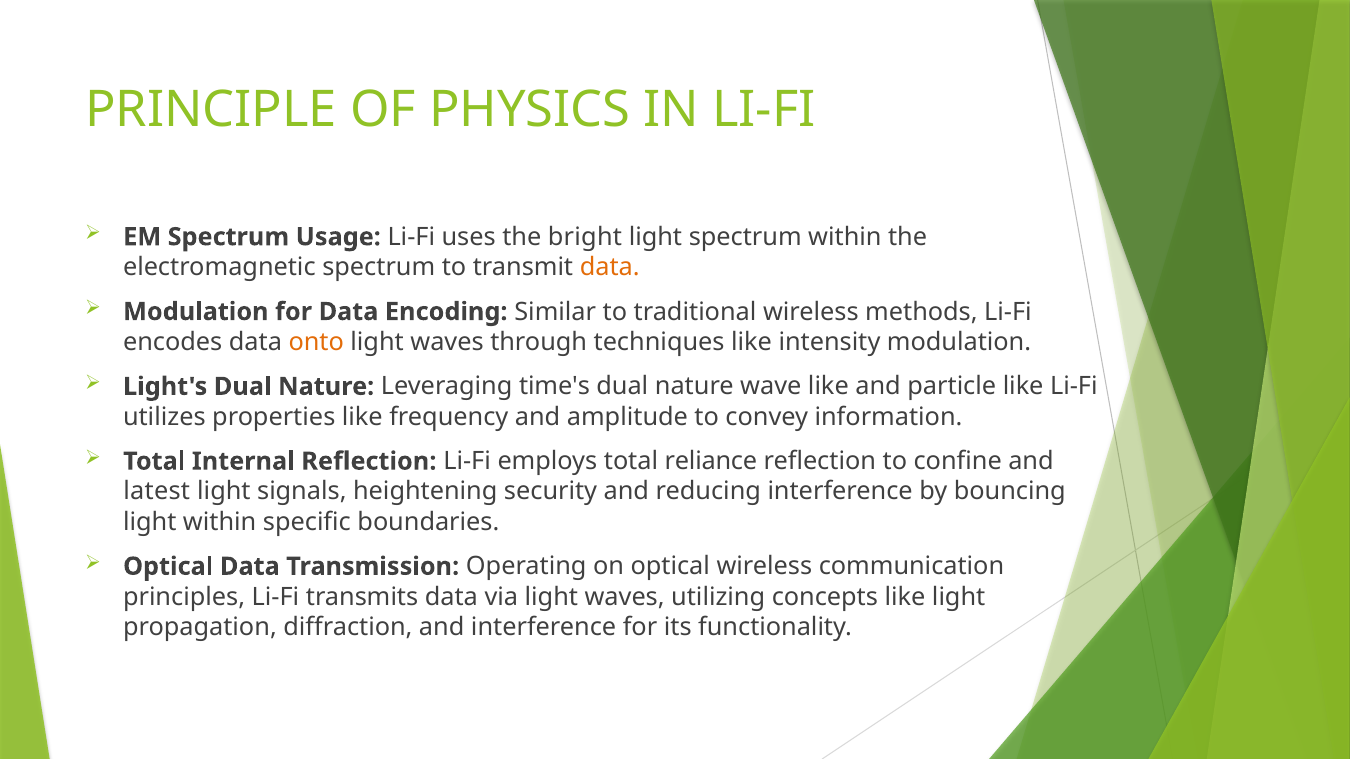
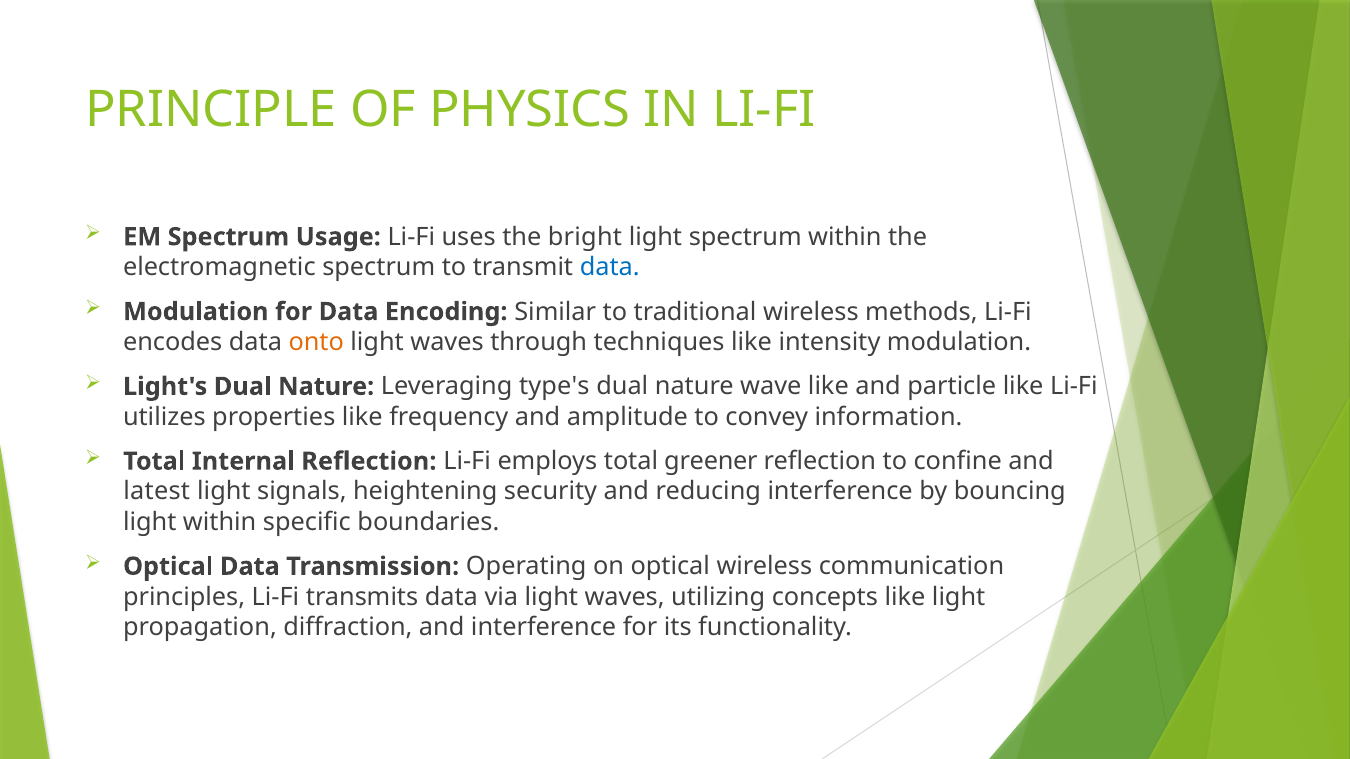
data colour: orange -> blue (610, 267)
time's: time's -> type's (554, 387)
reliance: reliance -> greener (711, 461)
